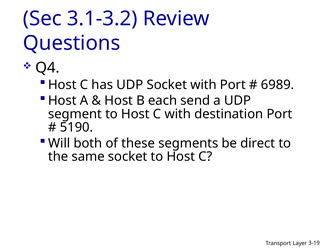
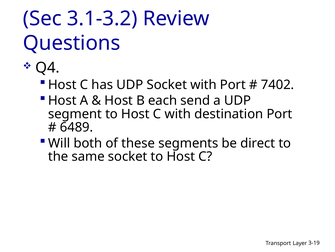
6989: 6989 -> 7402 (278, 84)
5190: 5190 -> 6489 (77, 127)
